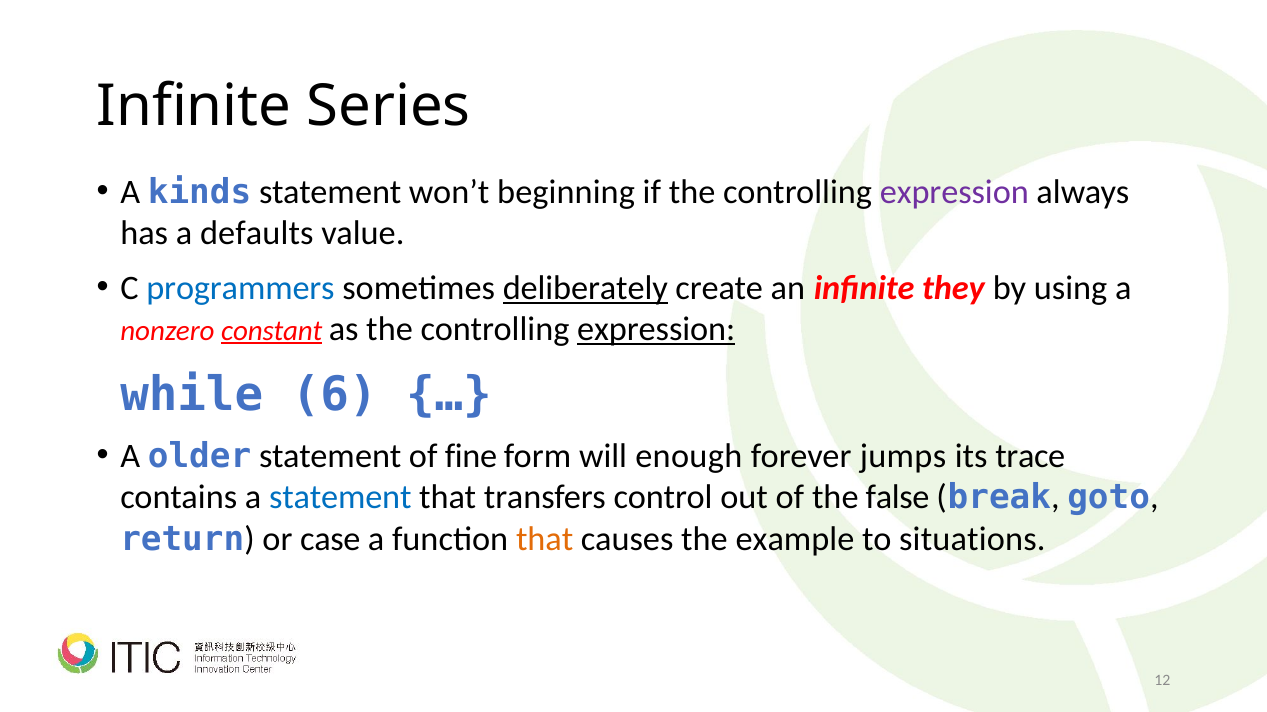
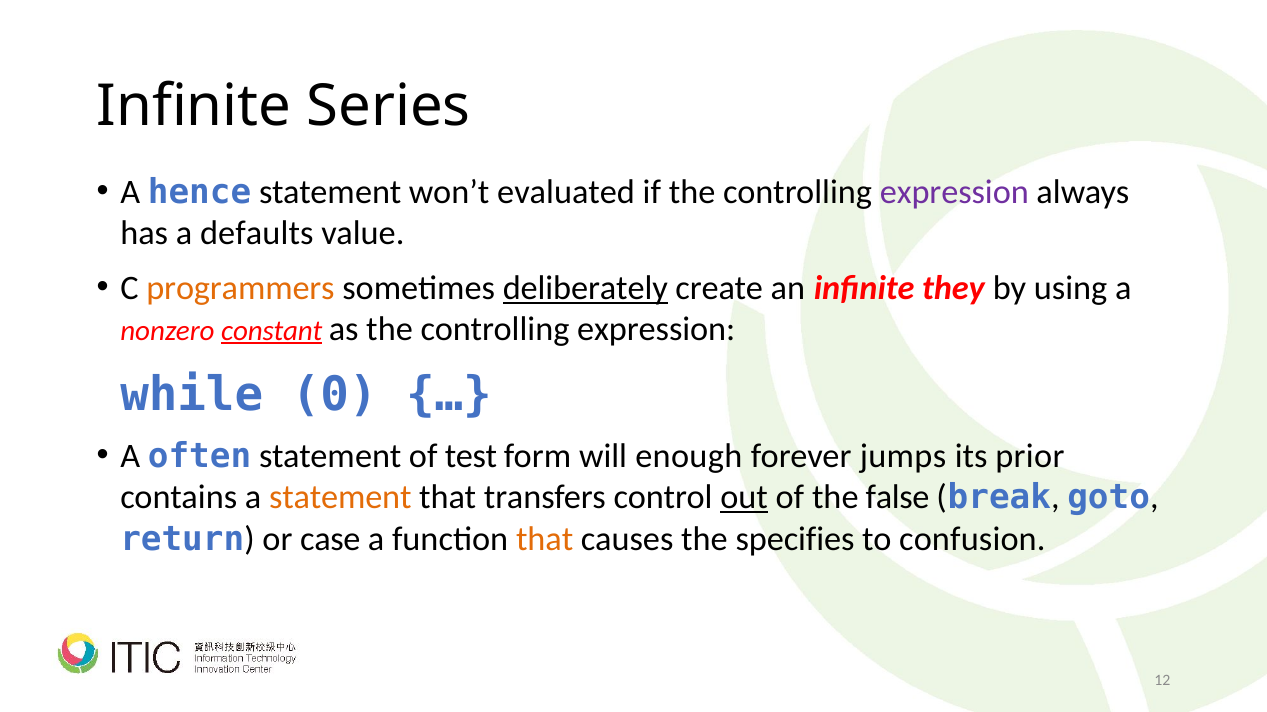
kinds: kinds -> hence (200, 192)
beginning: beginning -> evaluated (566, 192)
programmers colour: blue -> orange (240, 288)
expression underline: present -> none (656, 329)
6: 6 -> 0 (335, 395)
older: older -> often (200, 457)
fine: fine -> test (471, 457)
trace: trace -> prior (1030, 457)
statement colour: blue -> orange (340, 498)
out underline: none -> present (744, 498)
example: example -> specifies (795, 539)
situations: situations -> confusion (972, 539)
